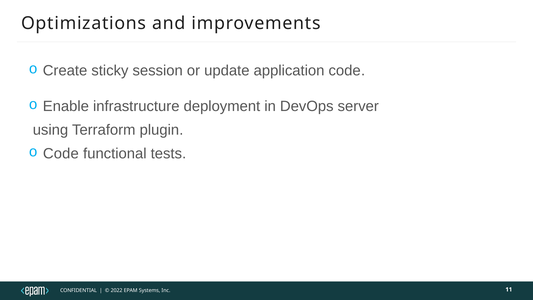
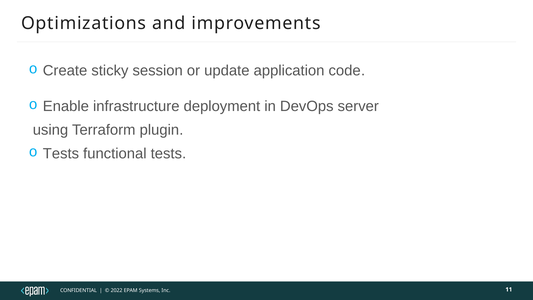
Code: Code -> Tests (61, 153)
